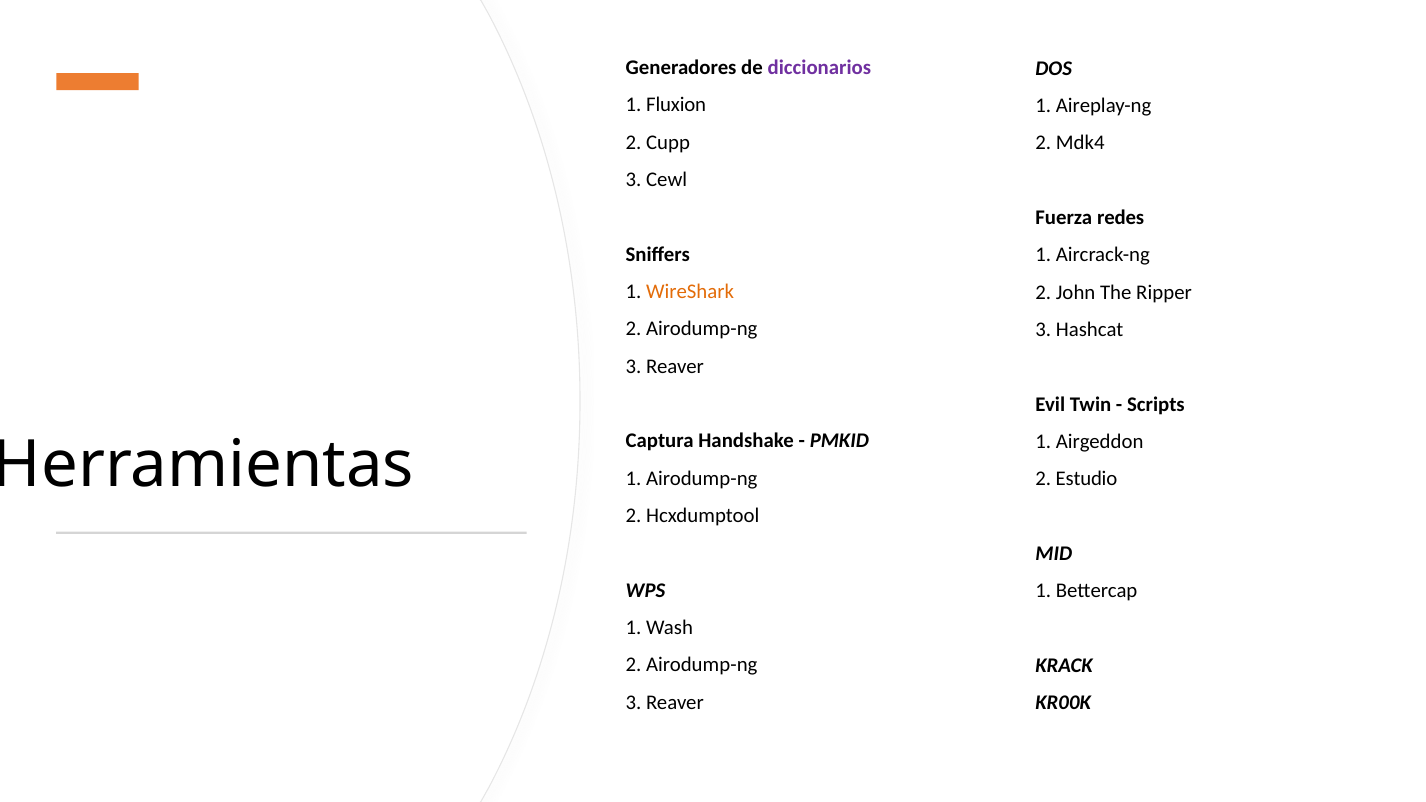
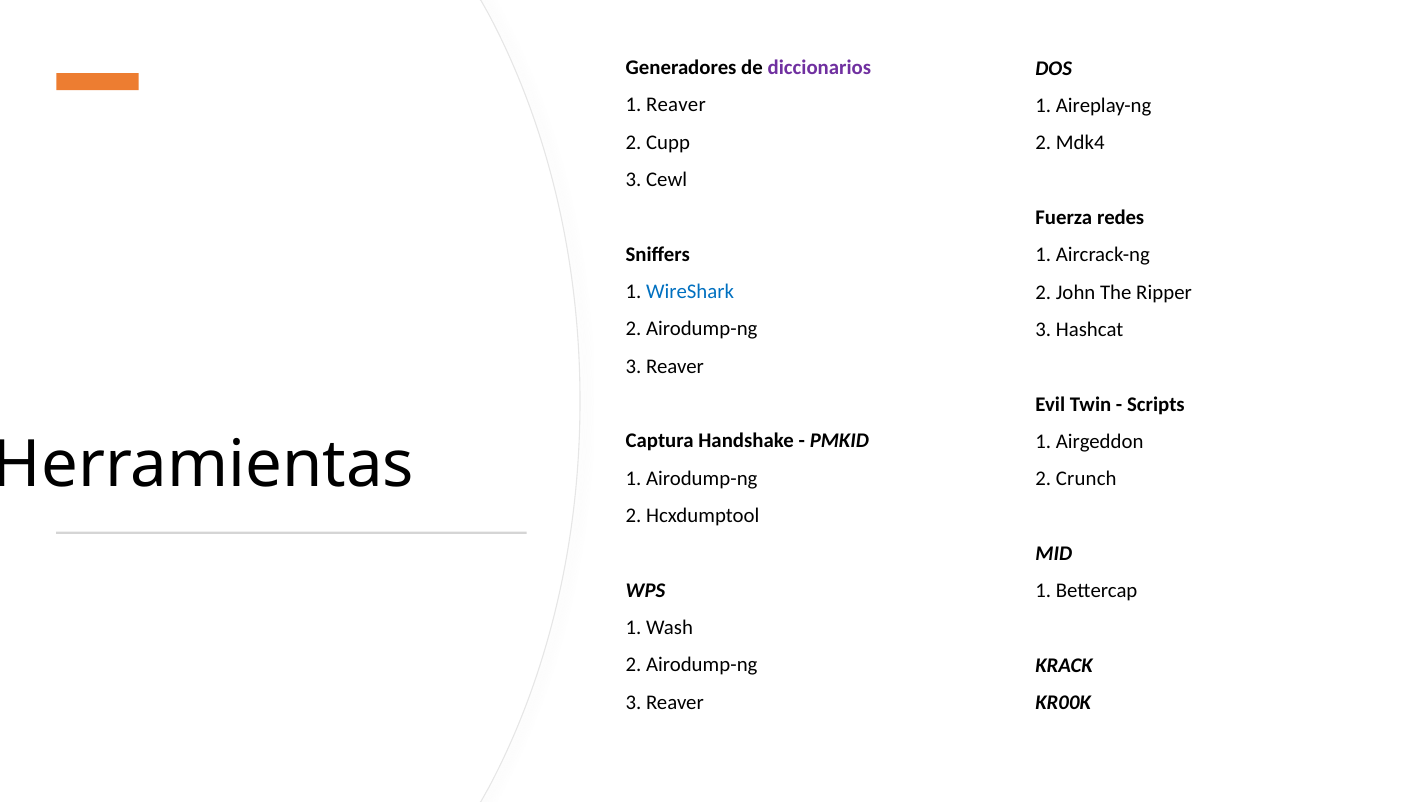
1 Fluxion: Fluxion -> Reaver (676, 105)
WireShark colour: orange -> blue (690, 292)
Estudio: Estudio -> Crunch (1086, 479)
